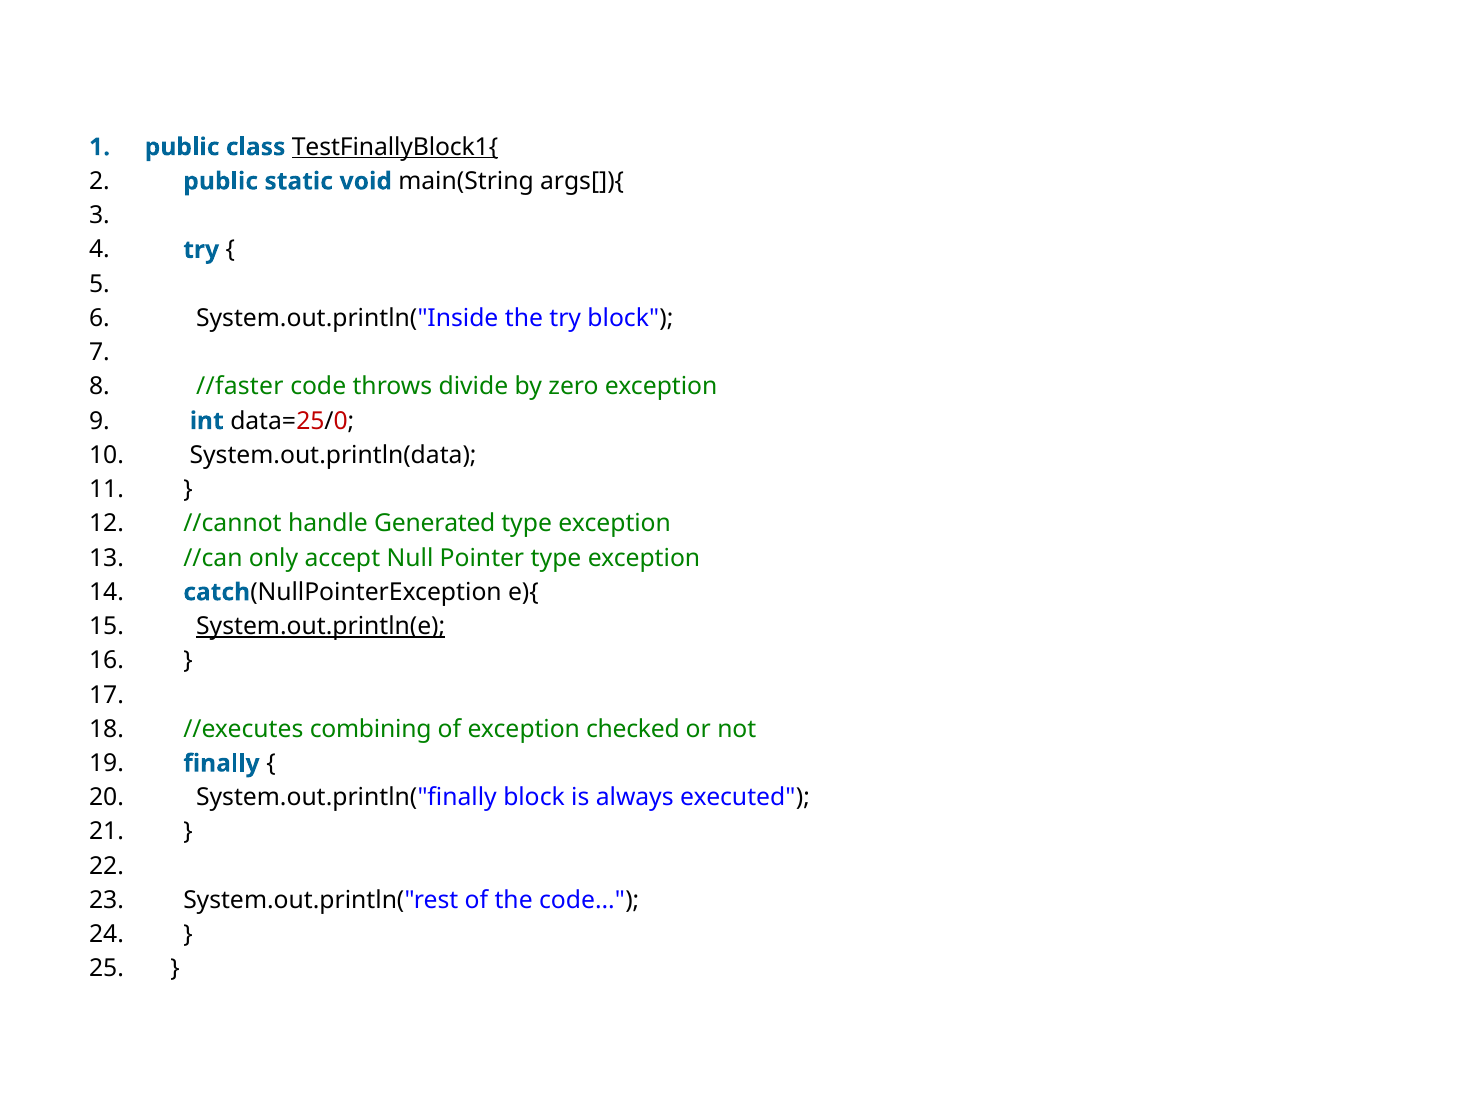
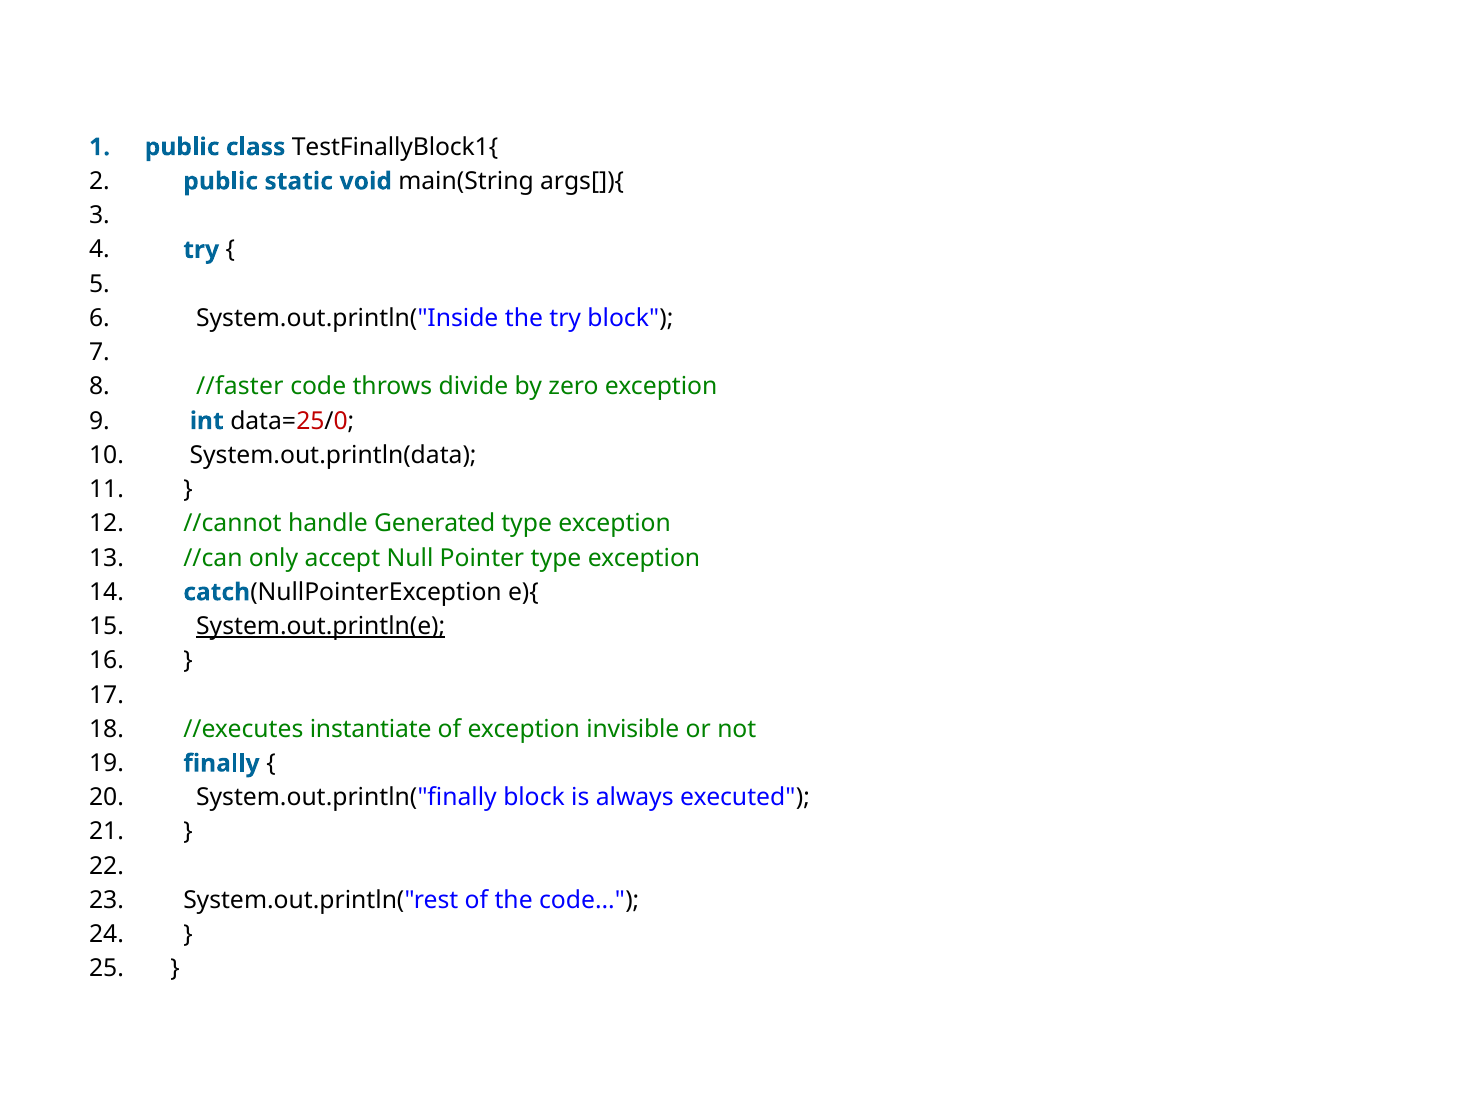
TestFinallyBlock1{ underline: present -> none (395, 147)
combining: combining -> instantiate (371, 729)
checked: checked -> invisible (633, 729)
